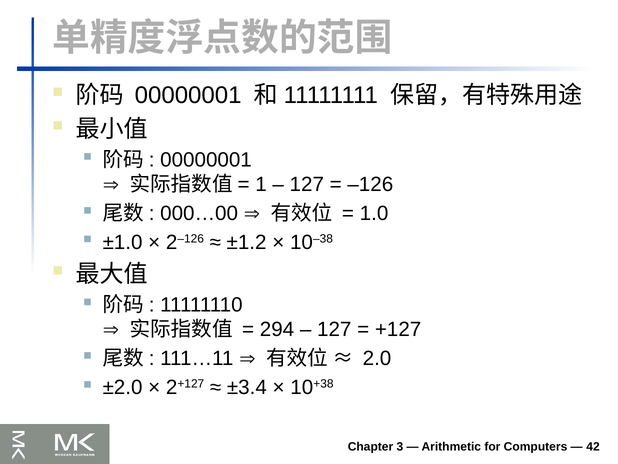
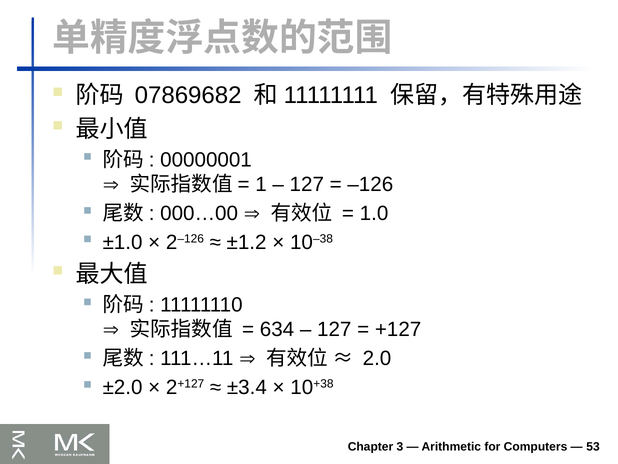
00000001: 00000001 -> 07869682 (188, 95)
294: 294 -> 634 (277, 329)
42: 42 -> 53 (593, 446)
